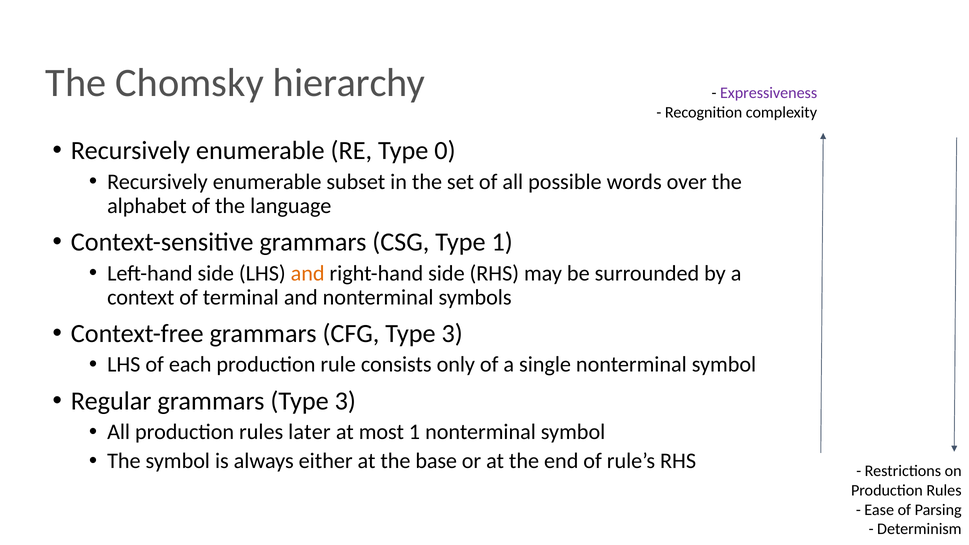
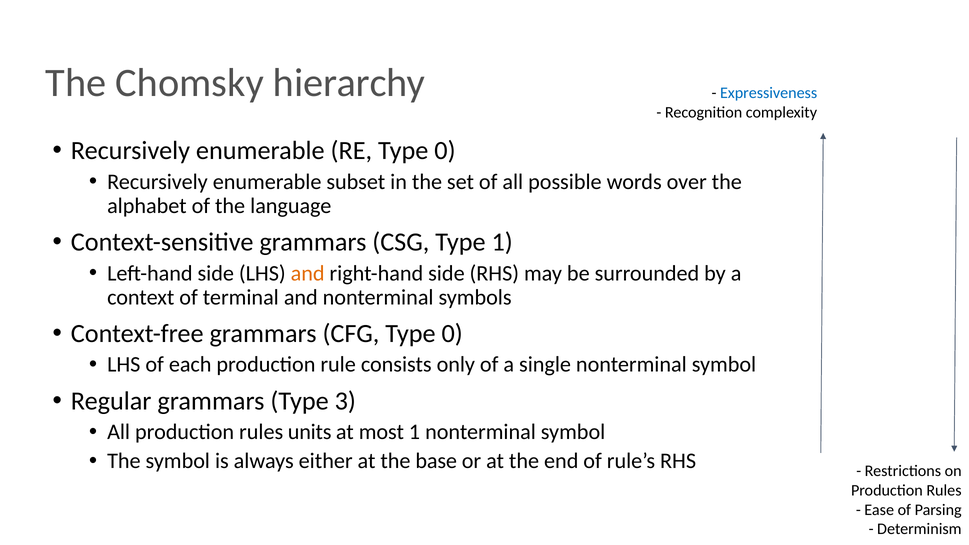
Expressiveness colour: purple -> blue (769, 93)
CFG Type 3: 3 -> 0 (452, 333)
later: later -> units (310, 432)
